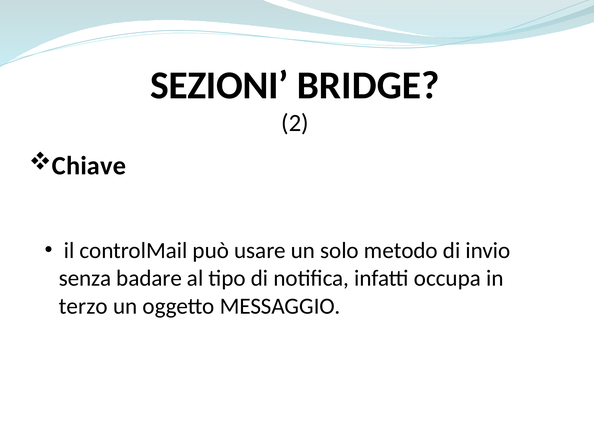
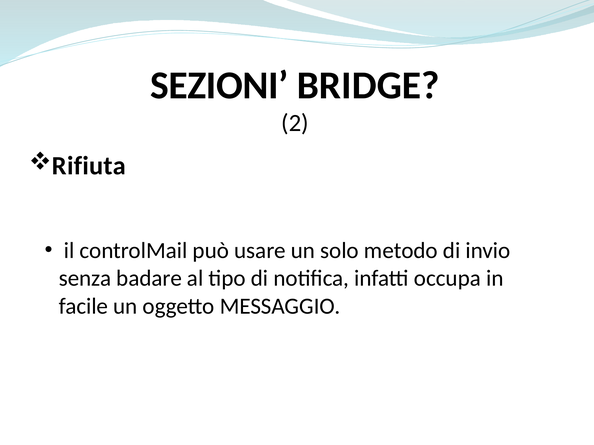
Chiave: Chiave -> Rifiuta (89, 166)
terzo: terzo -> facile (83, 306)
